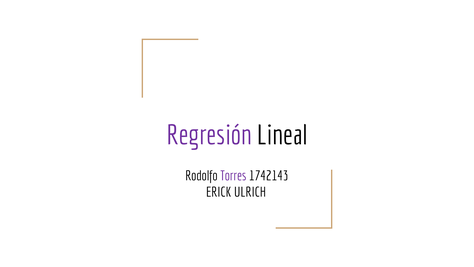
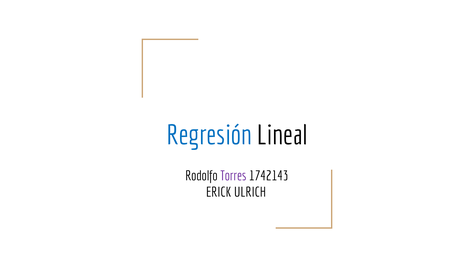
Regresión colour: purple -> blue (209, 135)
